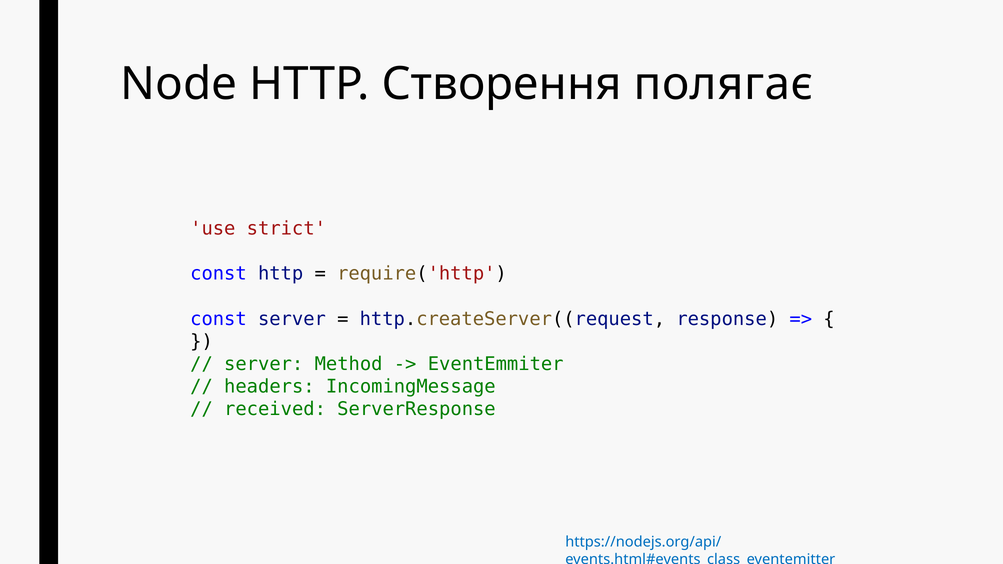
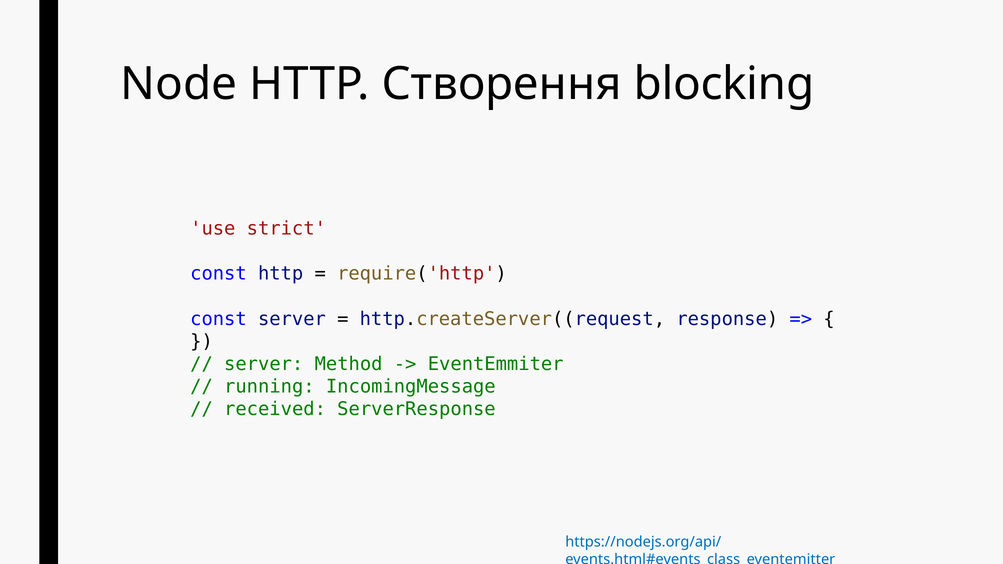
полягає: полягає -> blocking (724, 84)
headers: headers -> running (269, 387)
